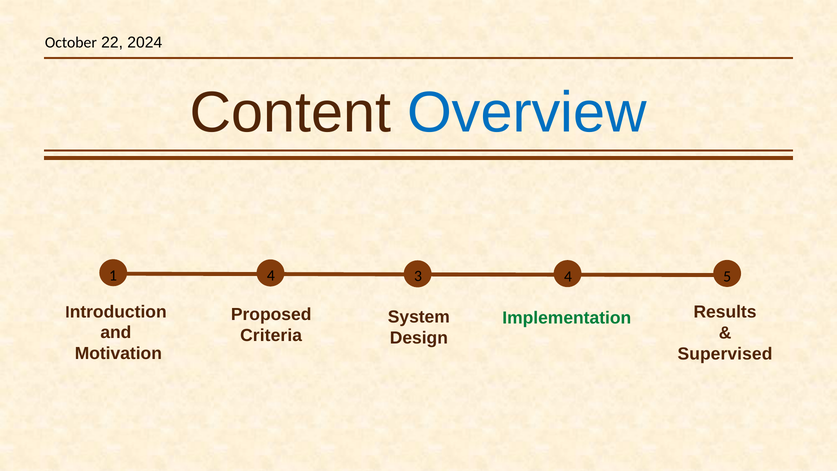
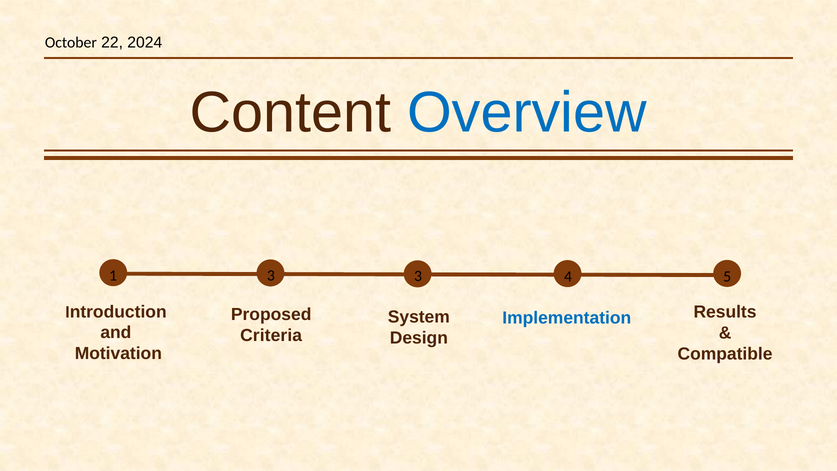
1 4: 4 -> 3 (271, 276)
Implementation colour: green -> blue (567, 318)
Supervised: Supervised -> Compatible (725, 354)
